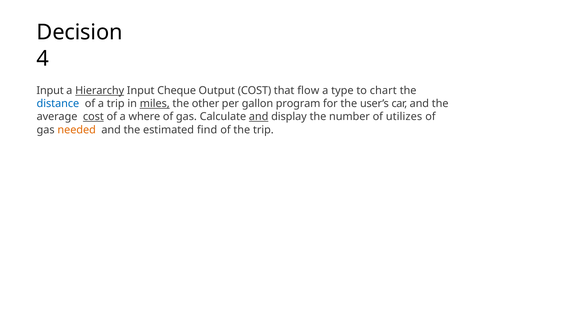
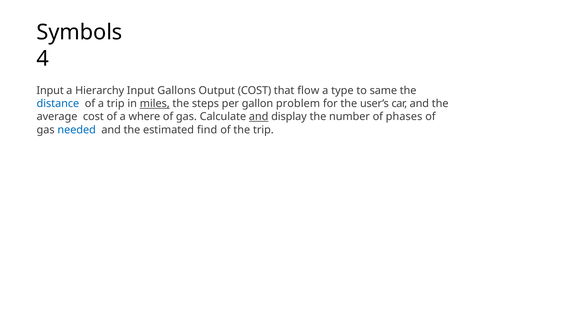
Decision: Decision -> Symbols (80, 32)
Hierarchy underline: present -> none (100, 90)
Cheque: Cheque -> Gallons (177, 90)
chart: chart -> same (383, 90)
other: other -> steps (205, 104)
program: program -> problem (298, 104)
cost underline: present -> none (93, 117)
utilizes: utilizes -> phases (404, 117)
needed colour: orange -> blue (77, 130)
